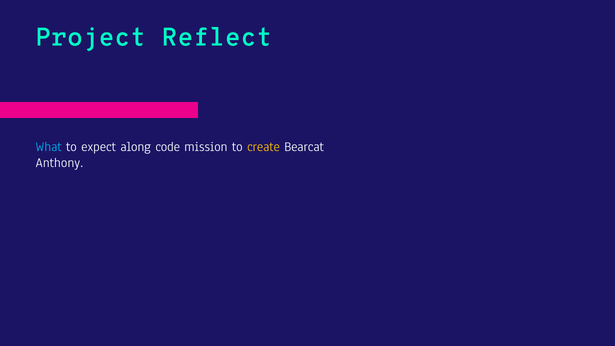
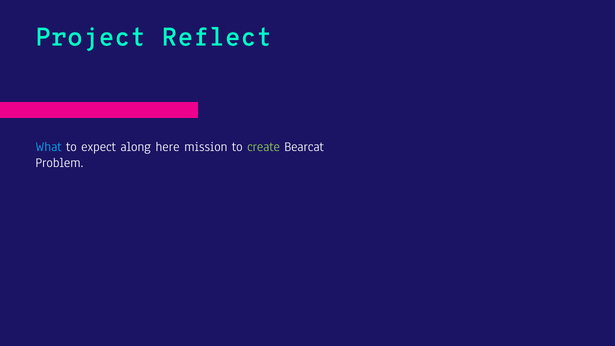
code: code -> here (168, 147)
create colour: yellow -> light green (263, 147)
Anthony: Anthony -> Problem (59, 163)
